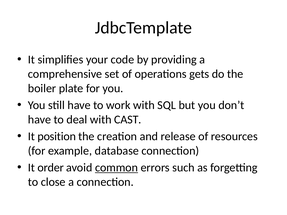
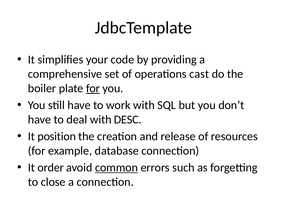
gets: gets -> cast (199, 74)
for underline: none -> present (93, 88)
CAST: CAST -> DESC (128, 120)
